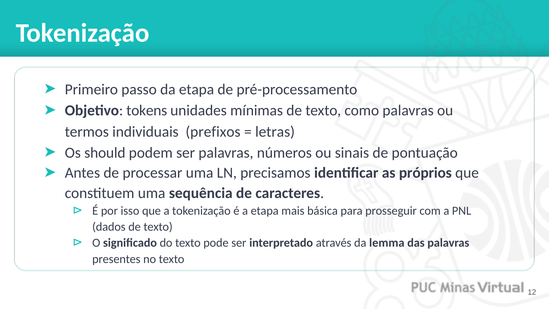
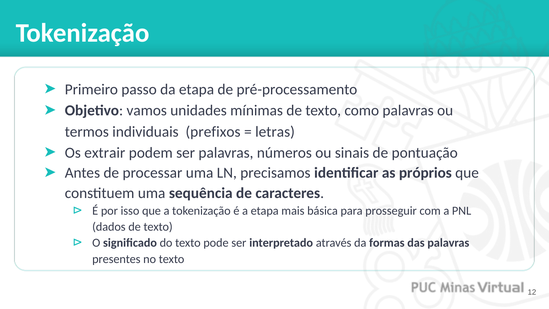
tokens: tokens -> vamos (147, 111)
should: should -> extrair (105, 153)
lemma: lemma -> formas (387, 243)
